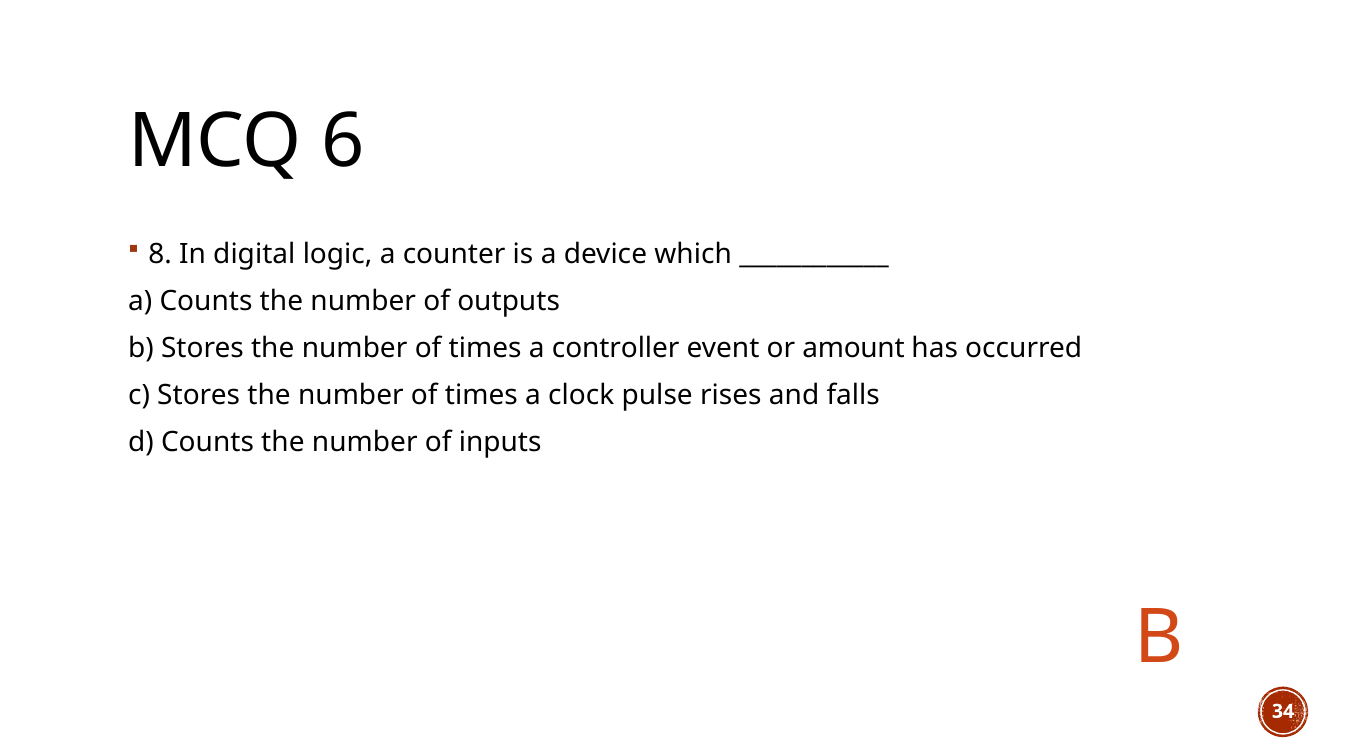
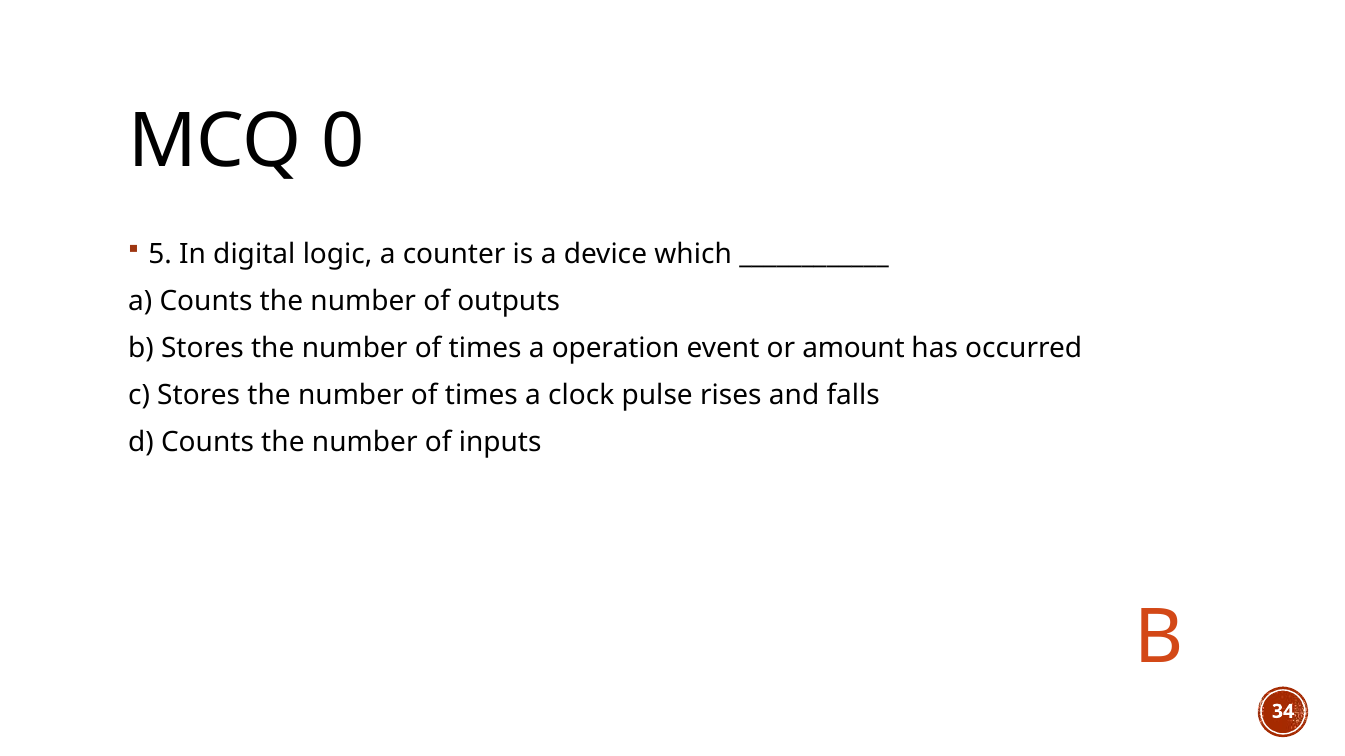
6: 6 -> 0 (343, 142)
8: 8 -> 5 (160, 254)
controller: controller -> operation (616, 348)
